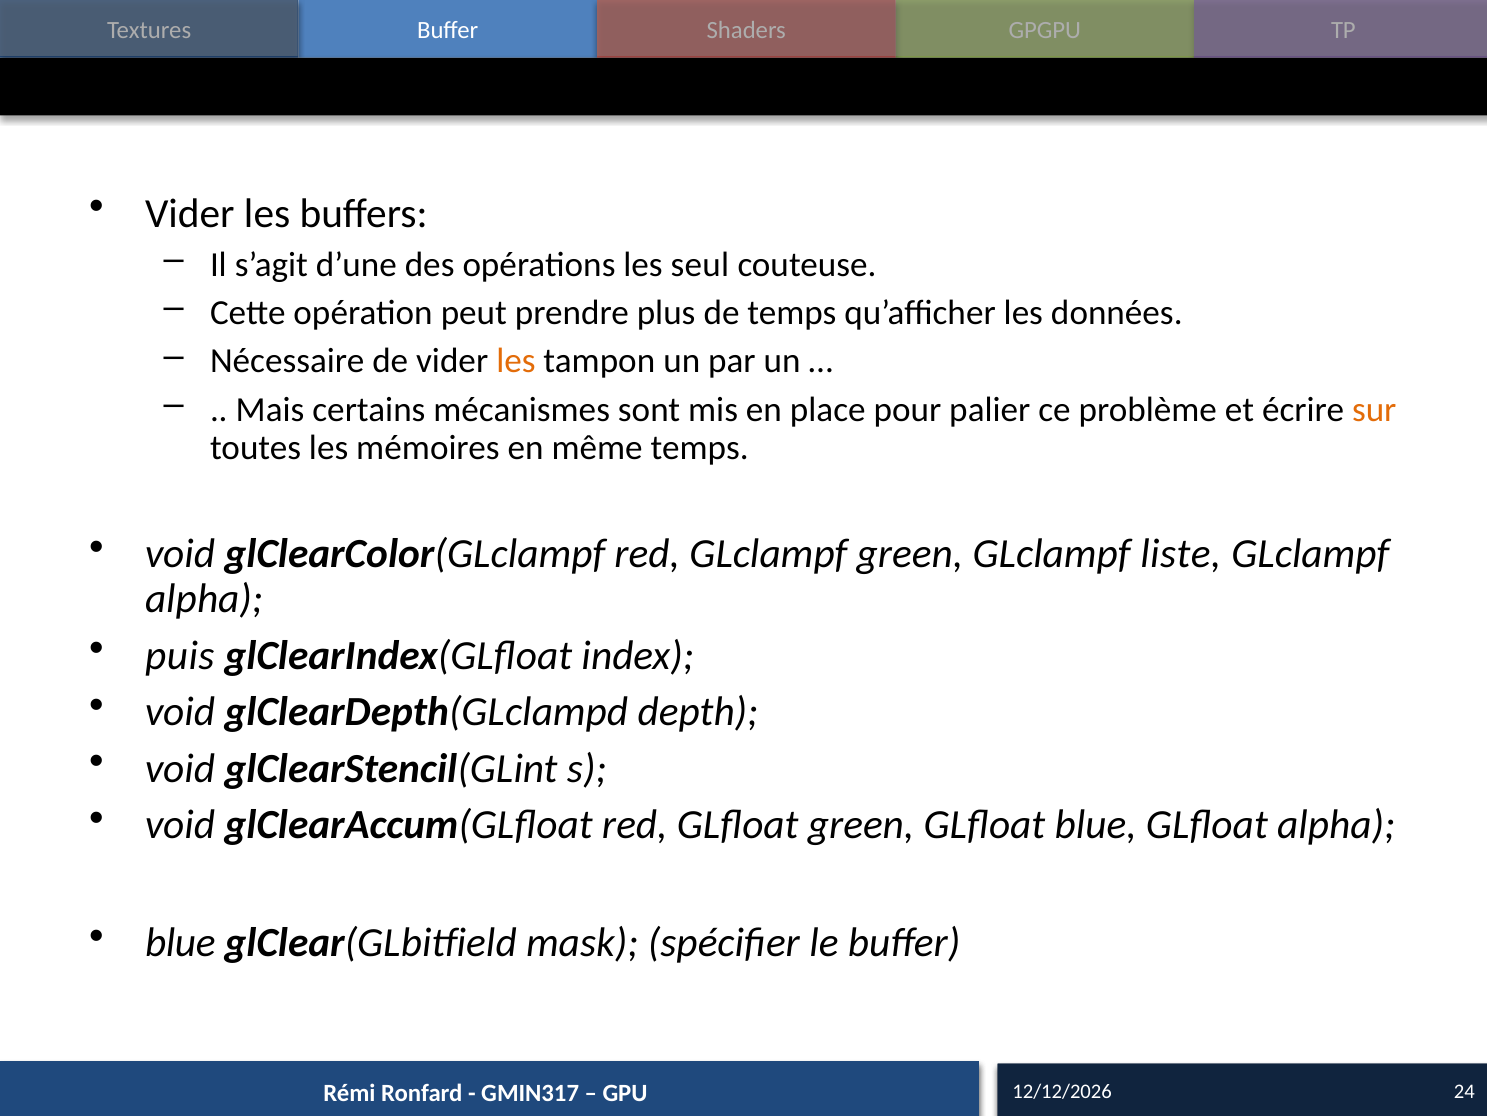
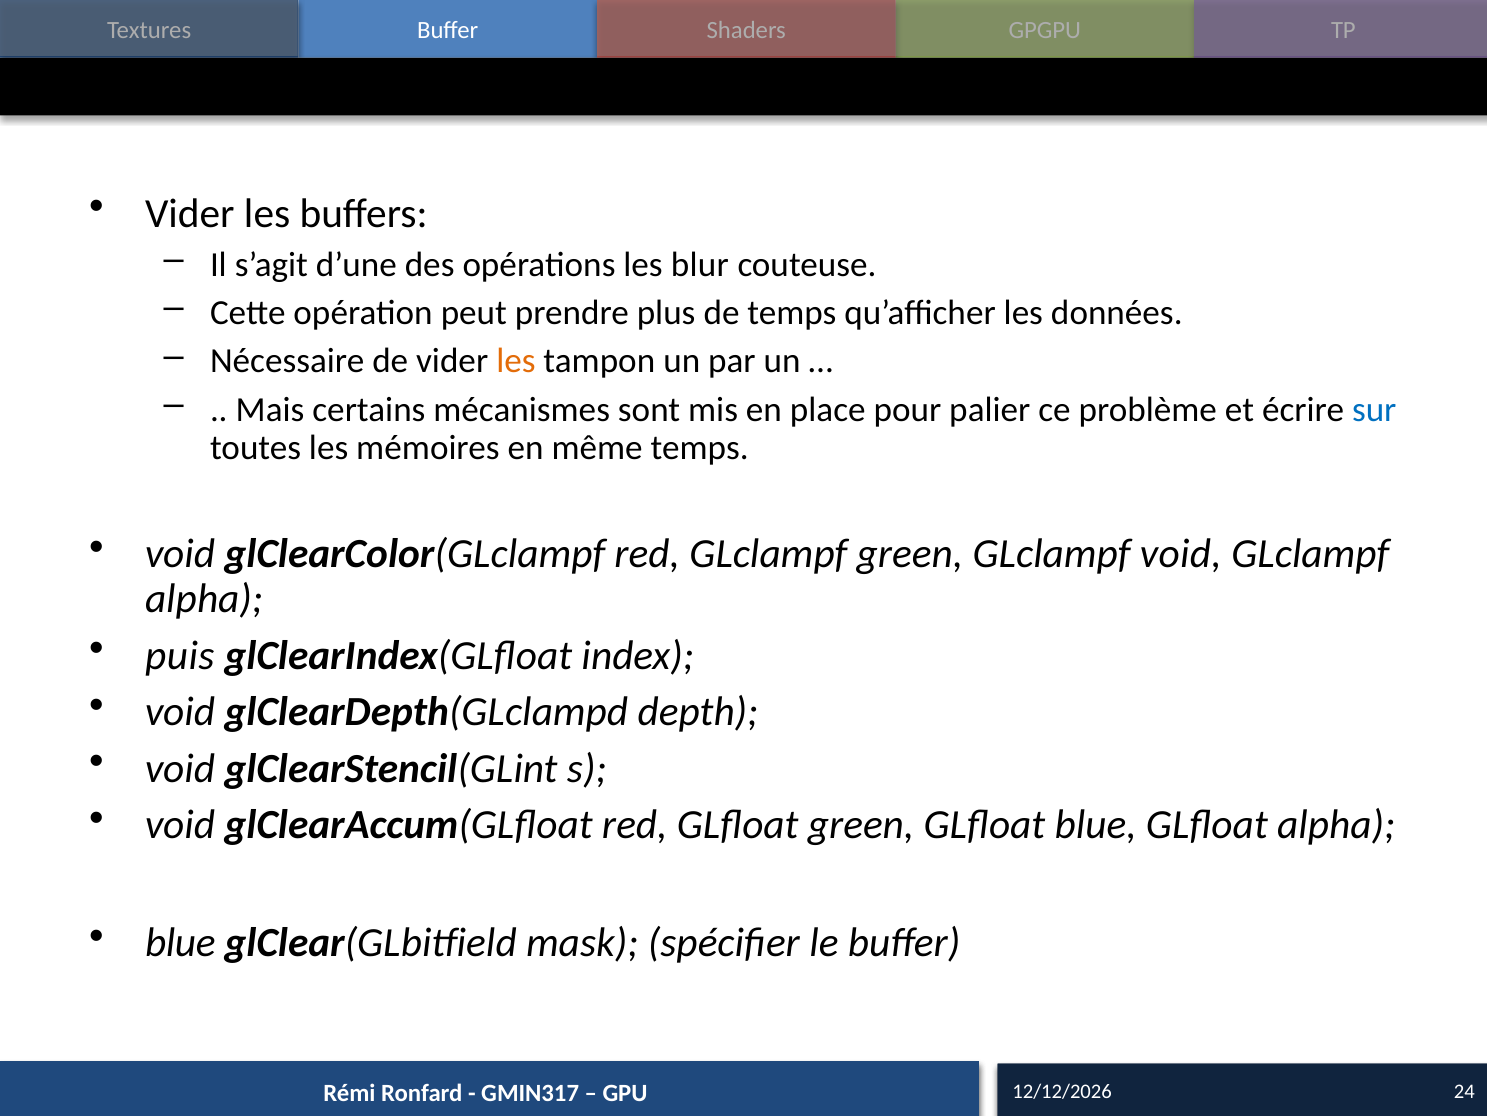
seul: seul -> blur (700, 264)
sur colour: orange -> blue (1374, 409)
GLclampf liste: liste -> void (1181, 554)
